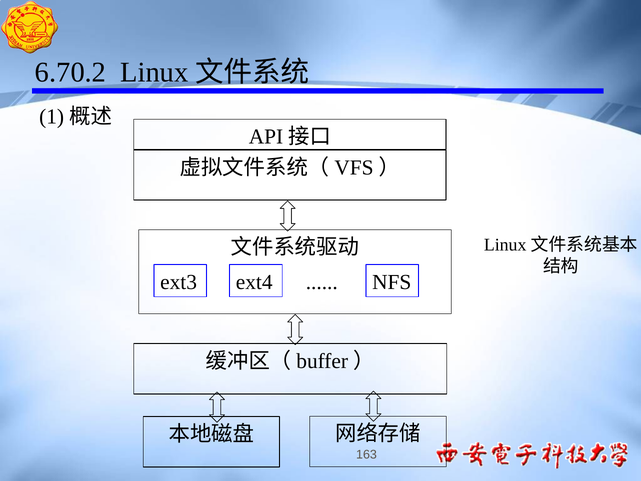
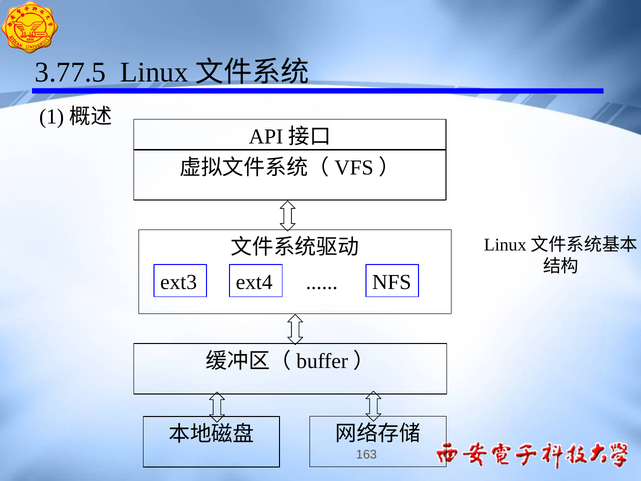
6.70.2: 6.70.2 -> 3.77.5 (71, 72)
